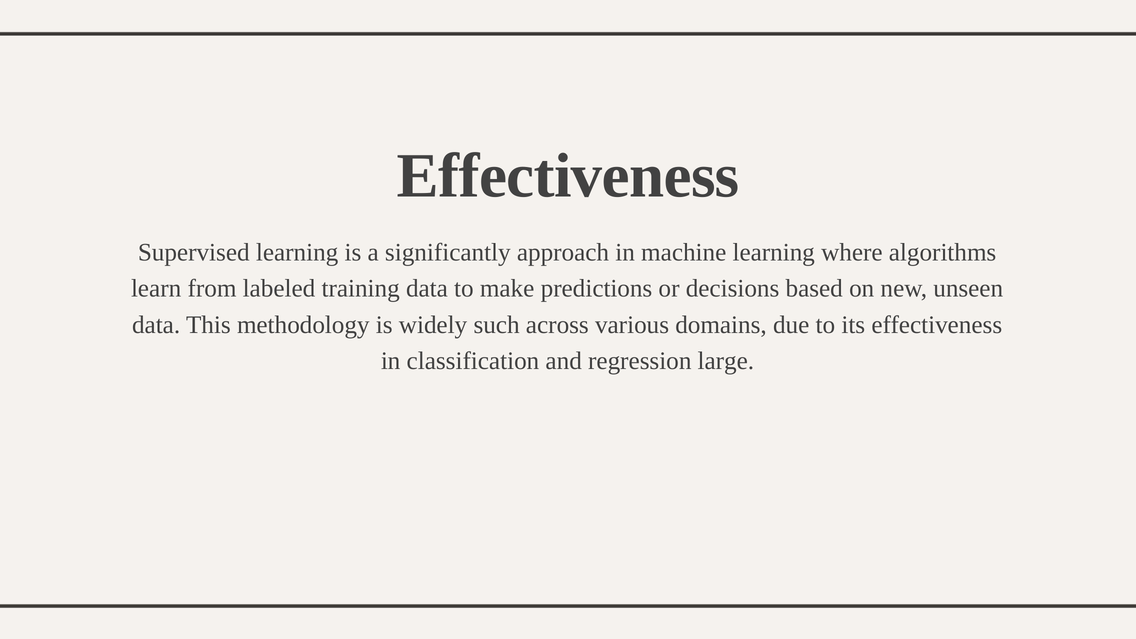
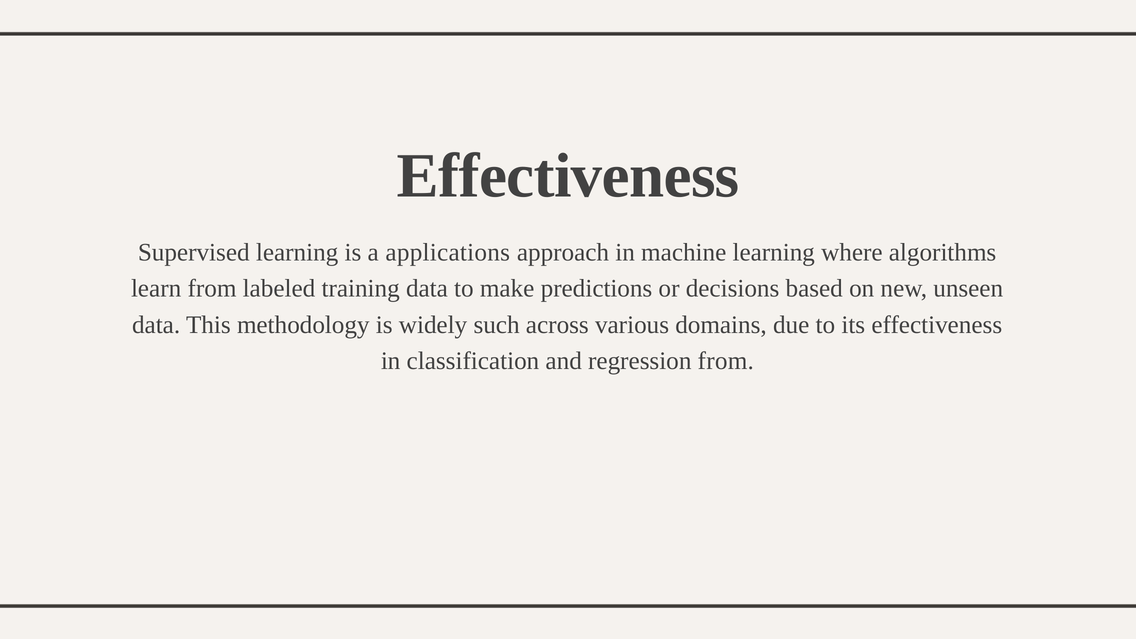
significantly: significantly -> applications (448, 252)
regression large: large -> from (726, 361)
